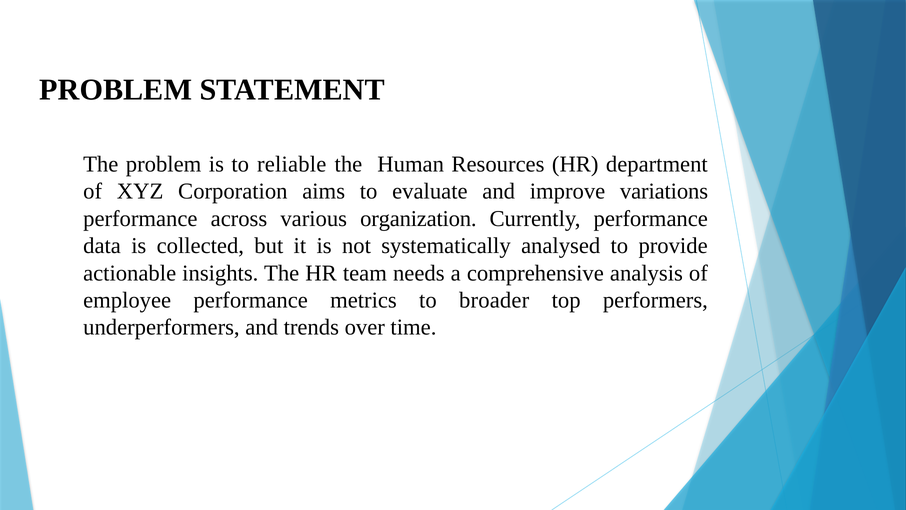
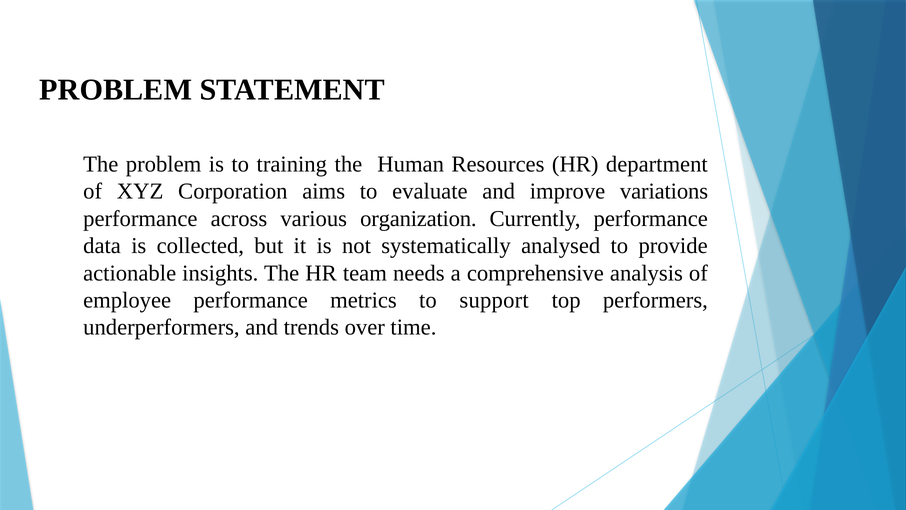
reliable: reliable -> training (292, 164)
broader: broader -> support (494, 300)
